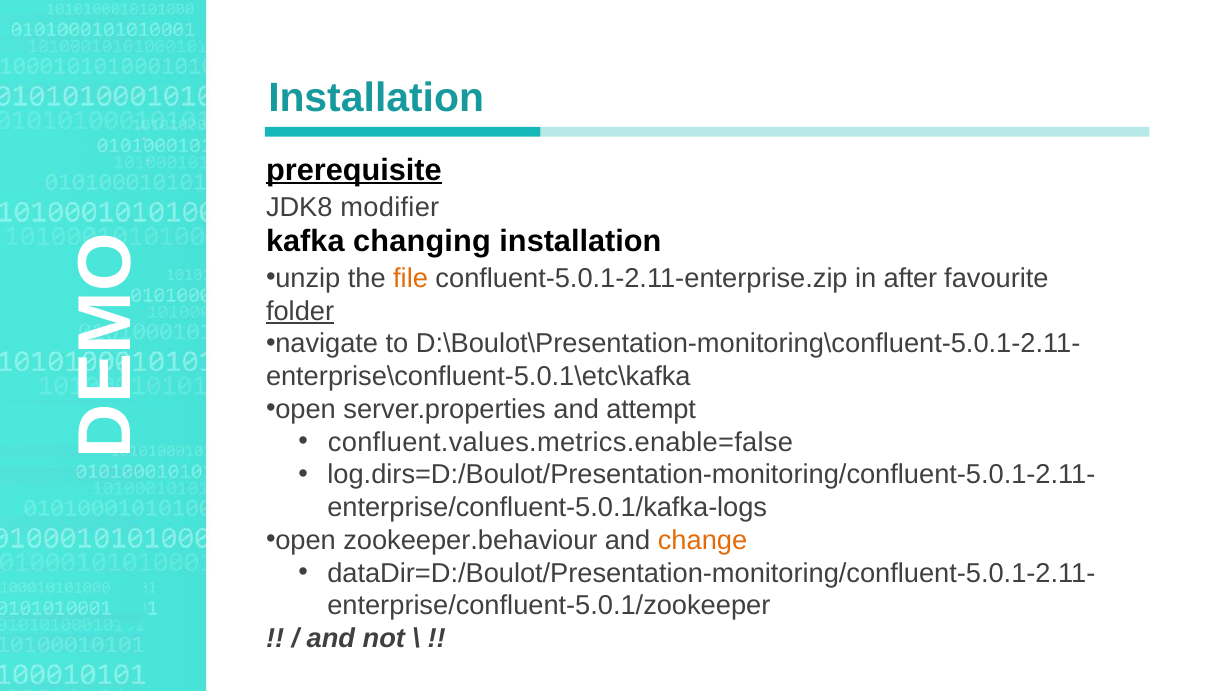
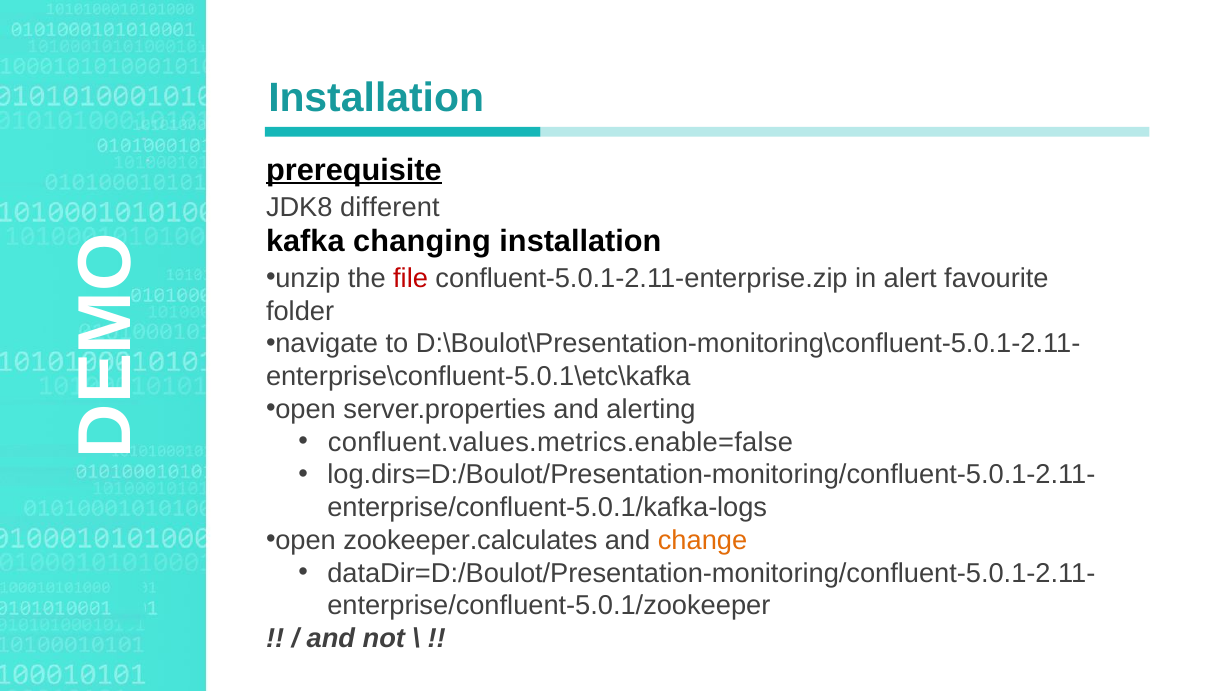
modifier: modifier -> different (390, 207)
file colour: orange -> red (411, 278)
after: after -> alert (910, 278)
folder underline: present -> none (300, 311)
attempt: attempt -> alerting (651, 409)
zookeeper.behaviour: zookeeper.behaviour -> zookeeper.calculates (470, 540)
